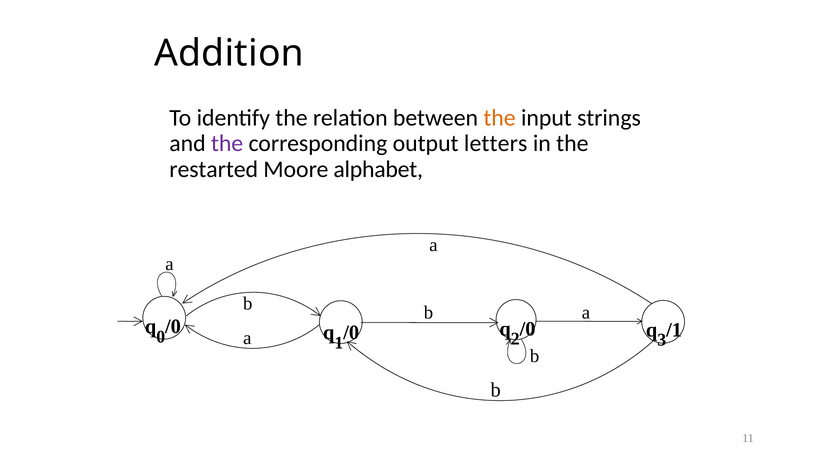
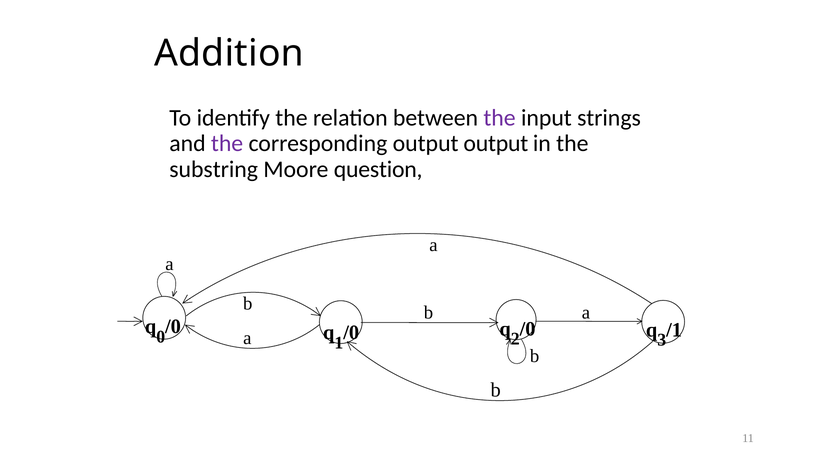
the colour: orange -> purple (500, 118)
output letters: letters -> output (496, 143)
restarted: restarted -> substring (214, 169)
alphabet: alphabet -> question (378, 169)
